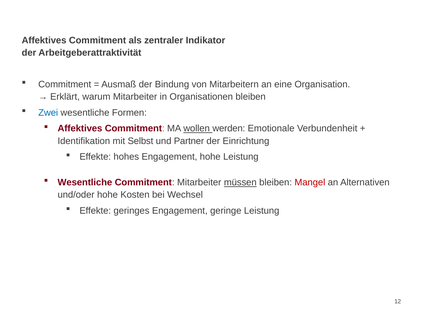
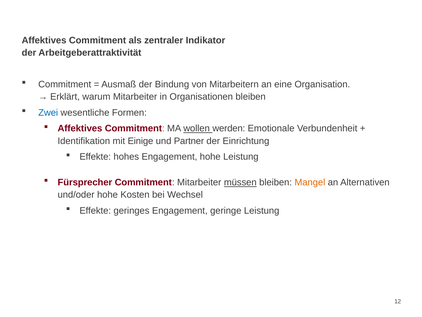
Selbst: Selbst -> Einige (140, 141)
Wesentliche: Wesentliche -> Fürsprecher (85, 182)
Mangel colour: red -> orange (310, 182)
